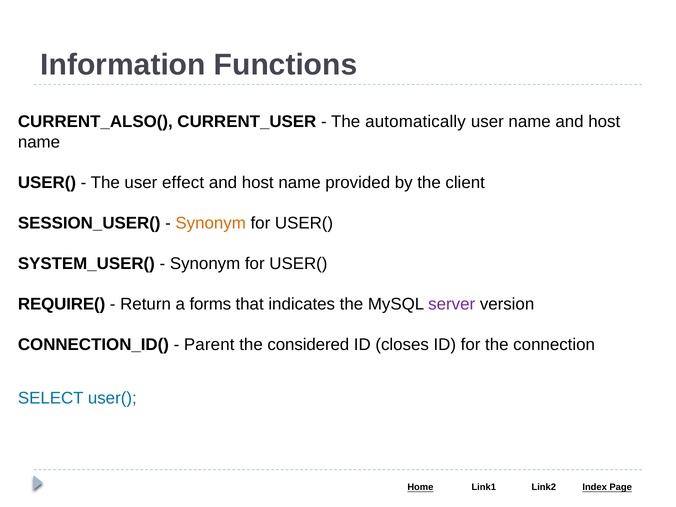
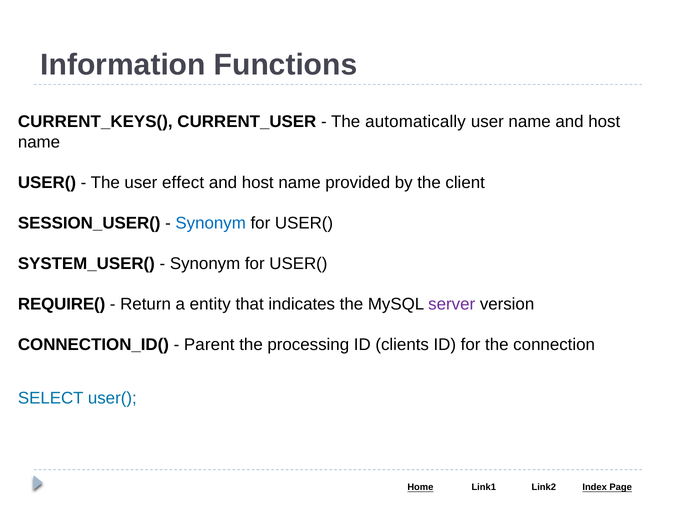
CURRENT_ALSO(: CURRENT_ALSO( -> CURRENT_KEYS( (95, 122)
Synonym colour: orange -> blue (211, 223)
forms: forms -> entity (210, 304)
considered: considered -> processing (308, 345)
closes: closes -> clients (402, 345)
